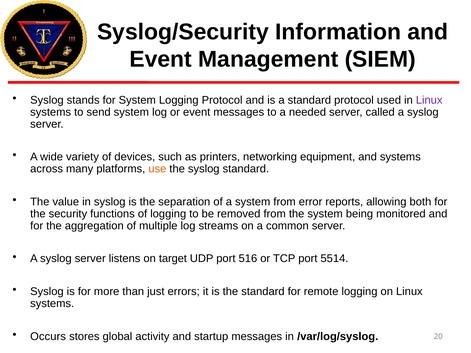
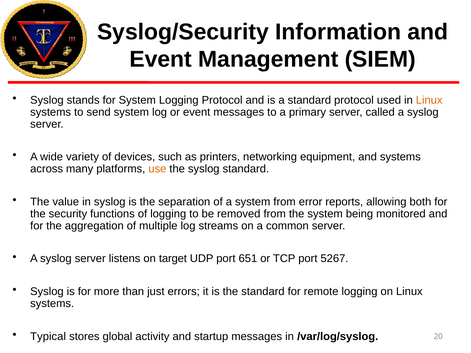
Linux colour: purple -> orange (429, 100)
needed: needed -> primary (307, 112)
516: 516 -> 651 (248, 259)
5514: 5514 -> 5267 (334, 259)
Occurs: Occurs -> Typical (48, 337)
